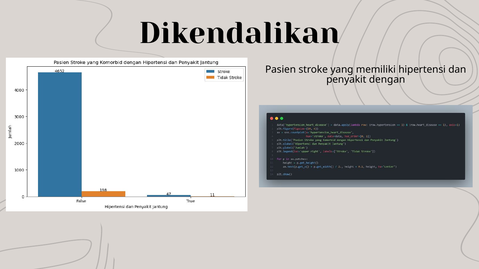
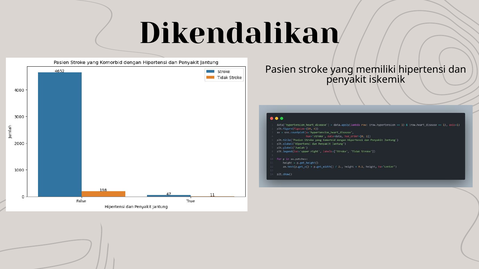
dengan: dengan -> iskemik (387, 80)
